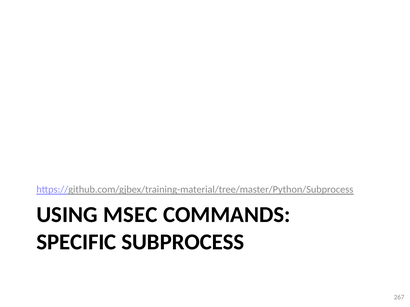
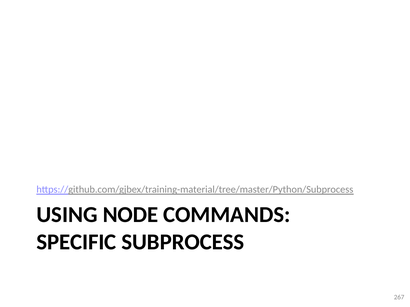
MSEC: MSEC -> NODE (130, 215)
